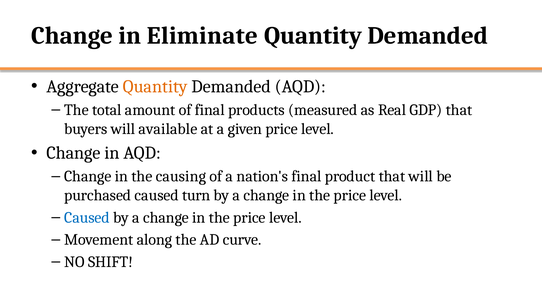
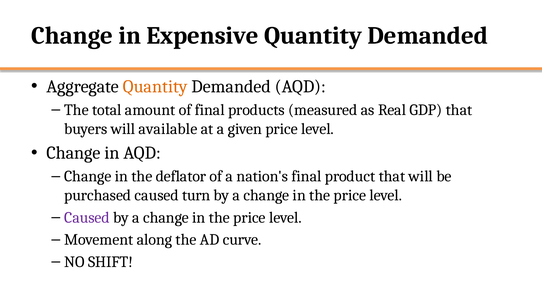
Eliminate: Eliminate -> Expensive (203, 36)
causing: causing -> deflator (181, 176)
Caused colour: blue -> purple (87, 217)
